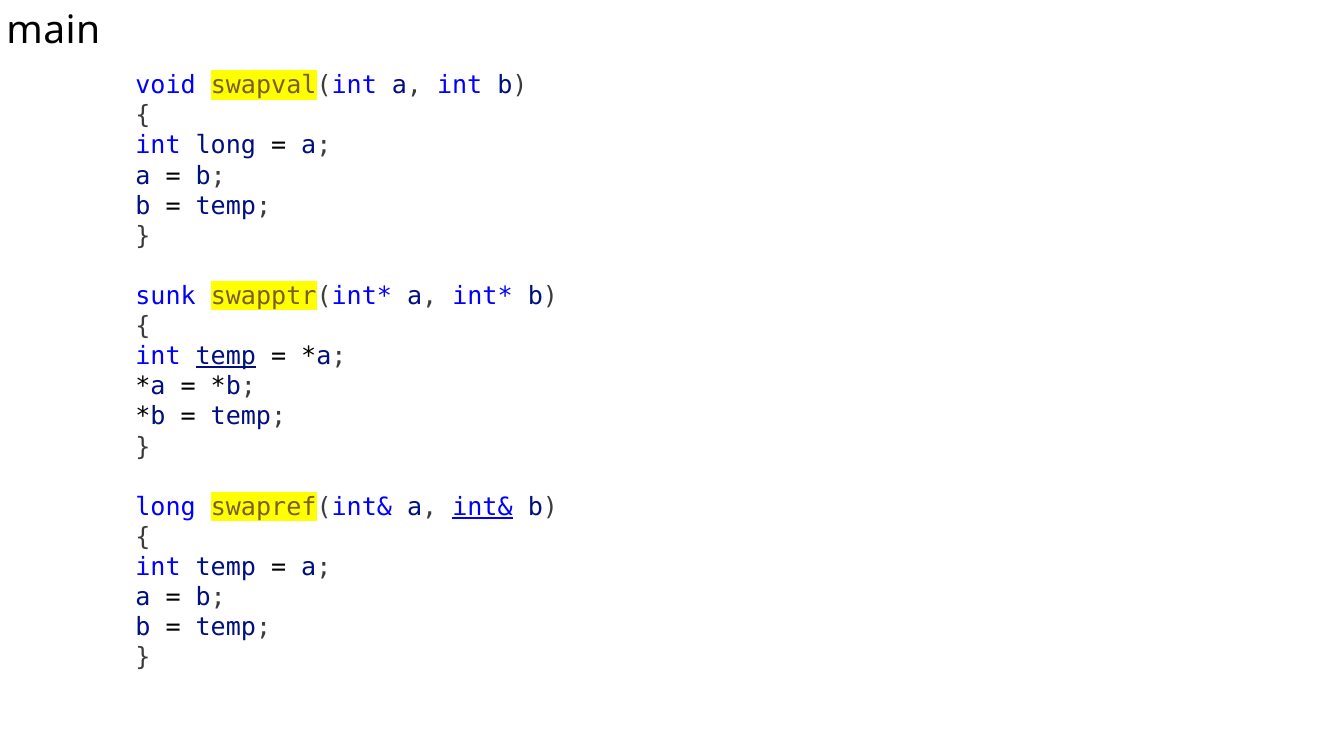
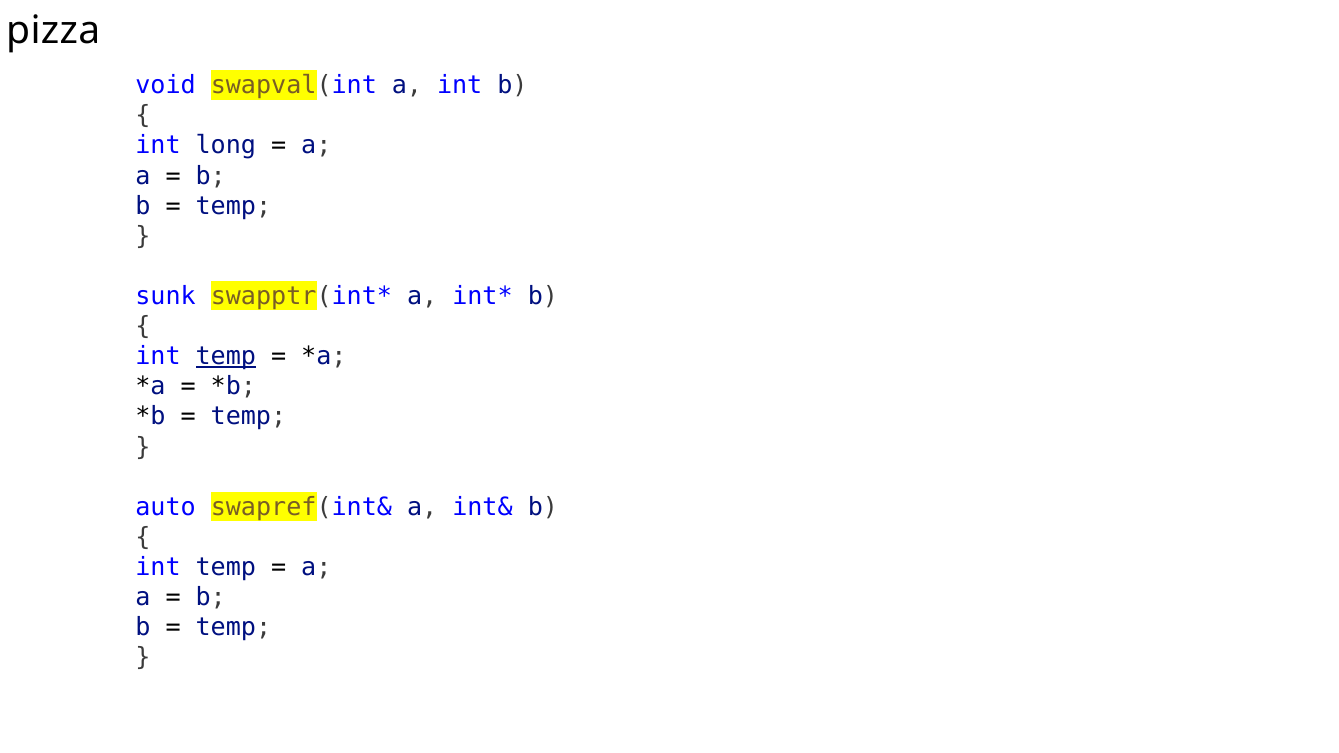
main: main -> pizza (53, 31)
long: long -> auto (166, 507)
int& underline: present -> none (483, 507)
